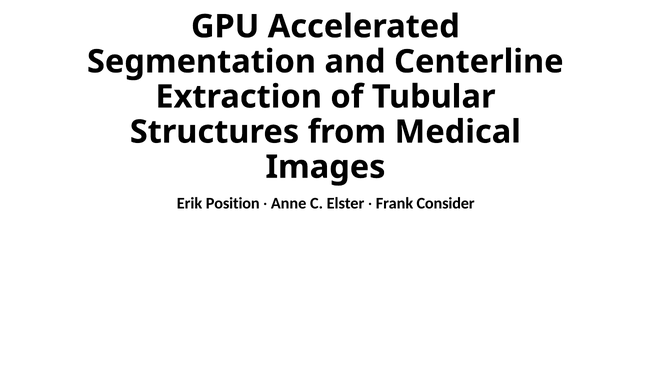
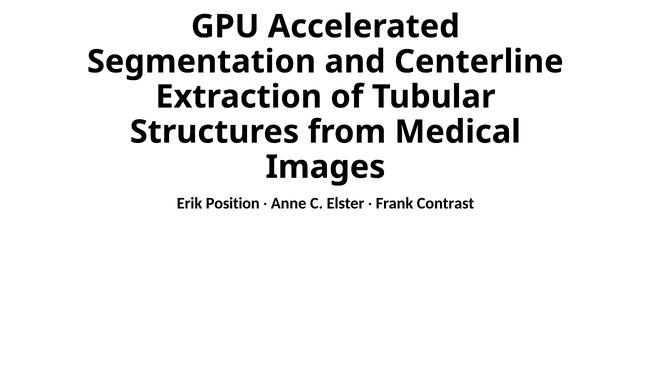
Consider: Consider -> Contrast (446, 203)
